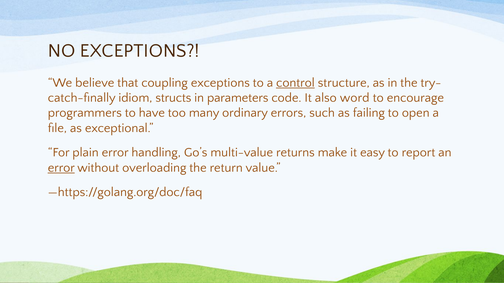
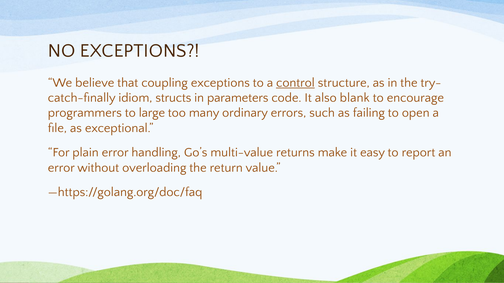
word: word -> blank (355, 98)
have: have -> large (152, 113)
error underline: present -> none (61, 168)
